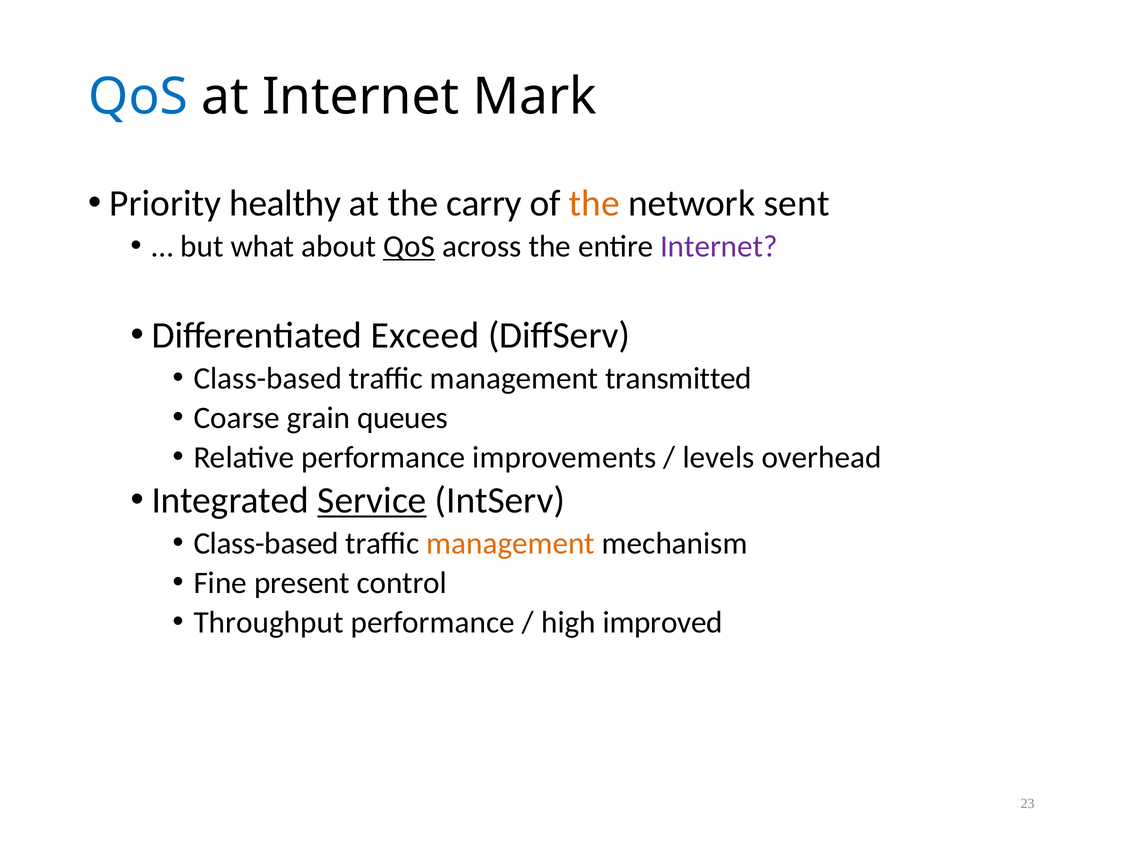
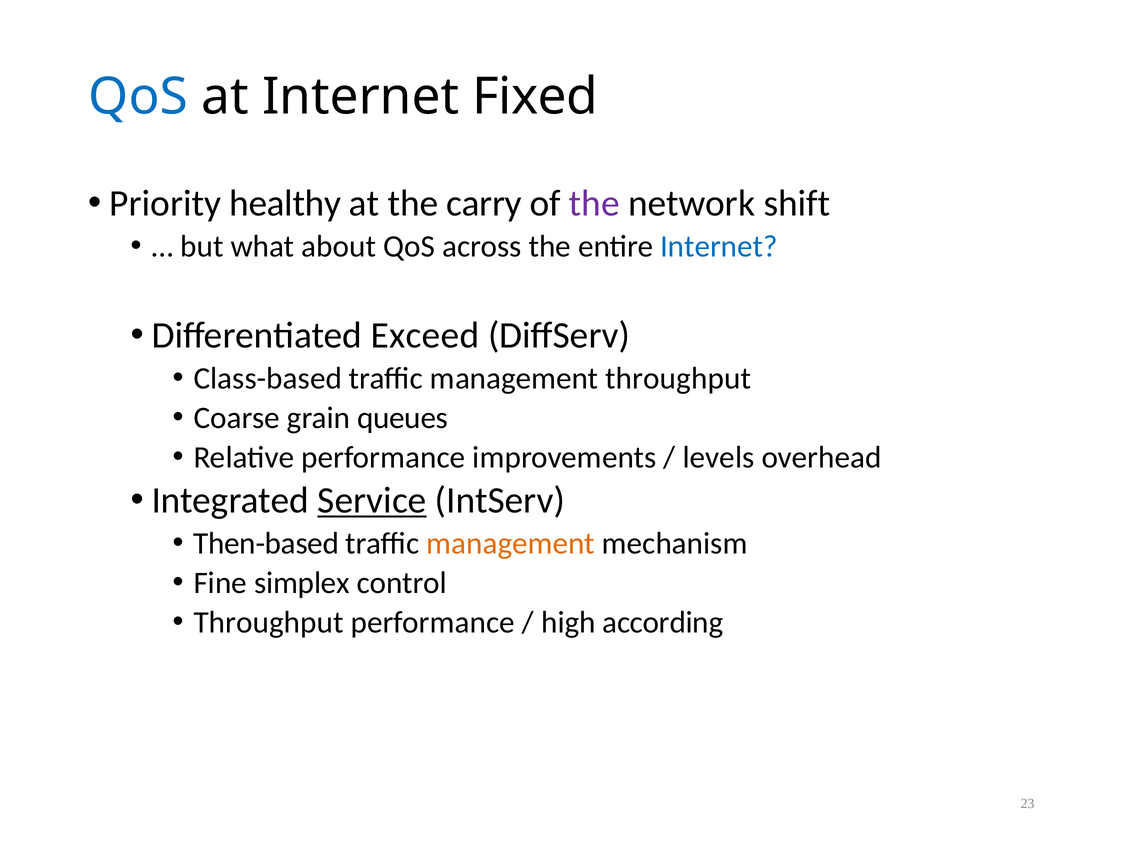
Mark: Mark -> Fixed (535, 97)
the colour: orange -> purple (594, 203)
sent: sent -> shift (797, 203)
QoS underline: present -> none (409, 246)
Internet colour: purple -> blue (719, 246)
management transmitted: transmitted -> throughput (678, 378)
Class-based: Class-based -> Then-based (266, 543)
present: present -> simplex (302, 583)
improved: improved -> according (663, 623)
